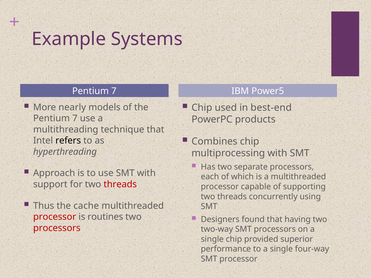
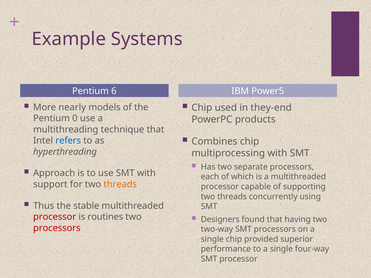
7: 7 -> 6 (114, 91)
best-end: best-end -> they-end (271, 108)
7: 7 -> 0 (75, 118)
refers colour: black -> blue (68, 141)
threads colour: red -> orange (120, 184)
cache: cache -> stable (86, 206)
